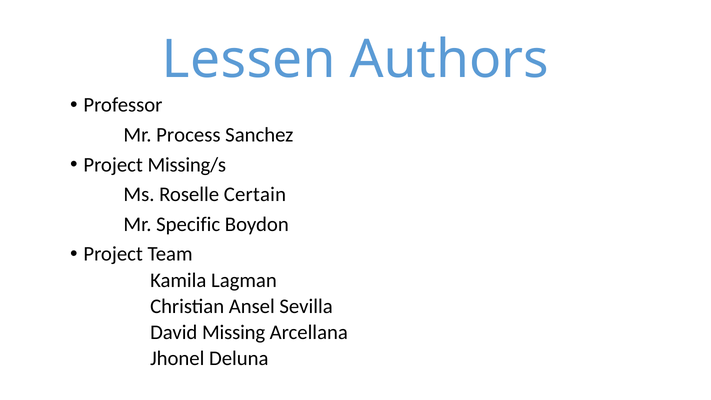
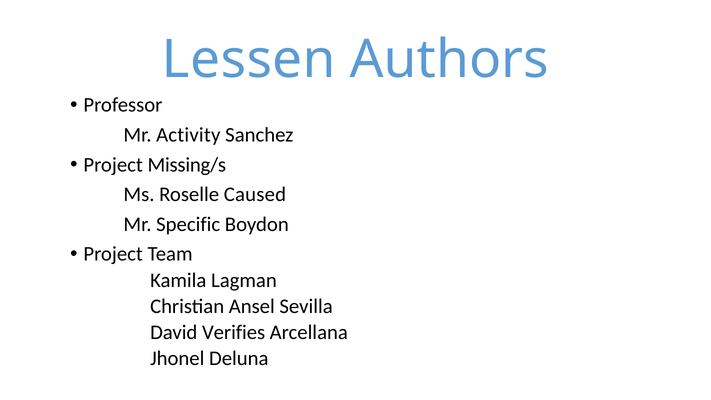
Process: Process -> Activity (188, 135)
Certain: Certain -> Caused (255, 194)
Missing: Missing -> Verifies (234, 332)
